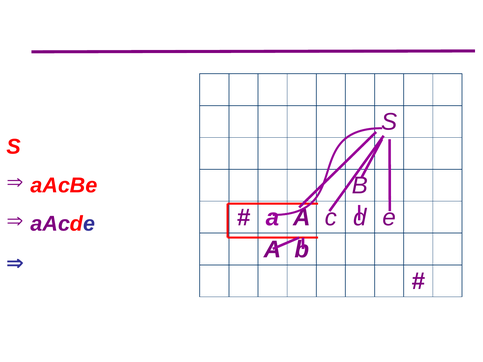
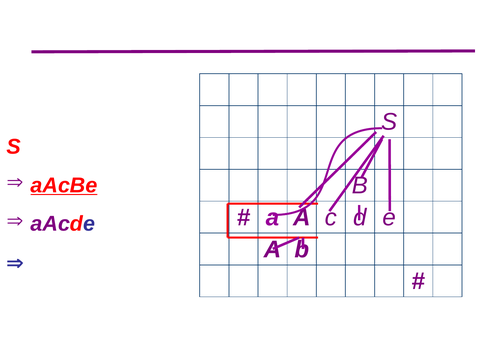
aAcBe underline: none -> present (64, 185)
